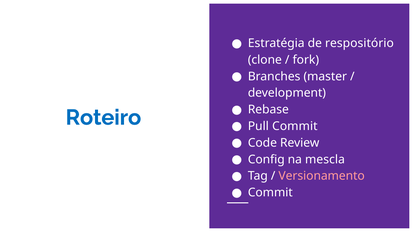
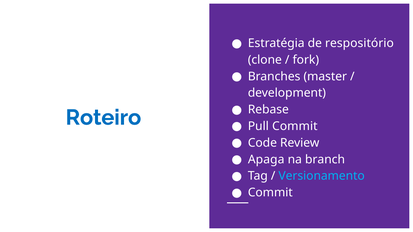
Config: Config -> Apaga (266, 160)
mescla: mescla -> branch (325, 160)
Versionamento colour: pink -> light blue (322, 176)
